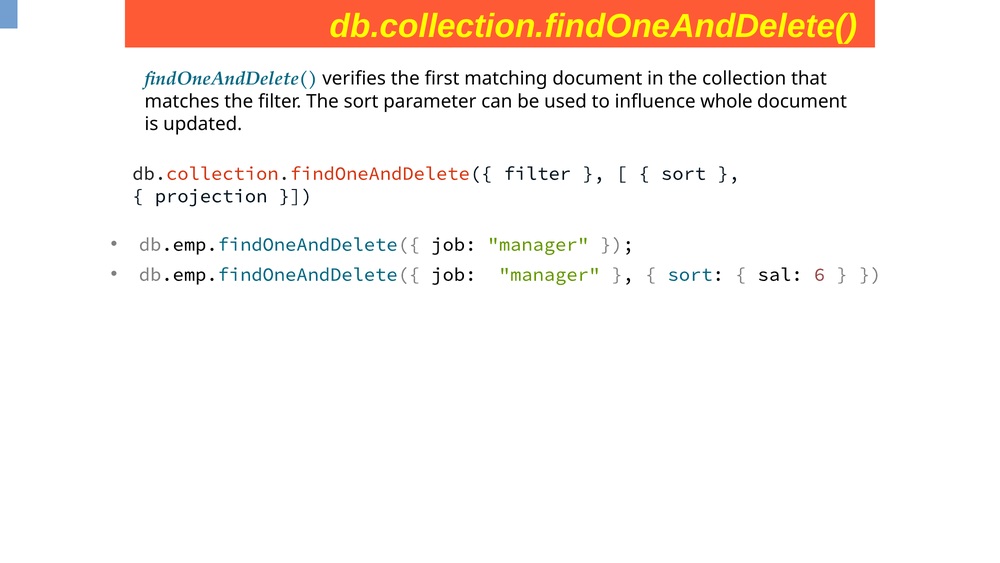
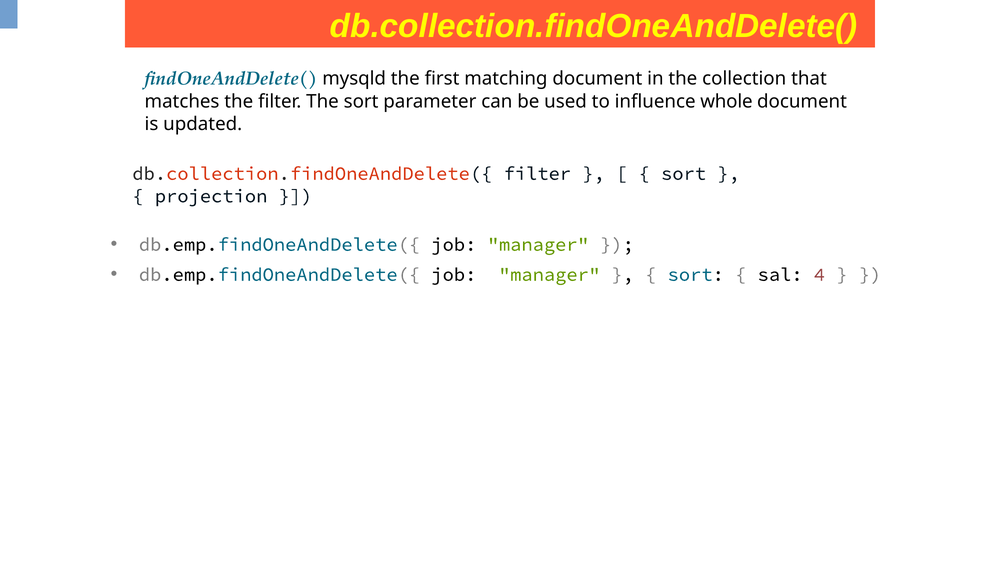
verifies: verifies -> mysqld (354, 79)
6: 6 -> 4 (819, 274)
